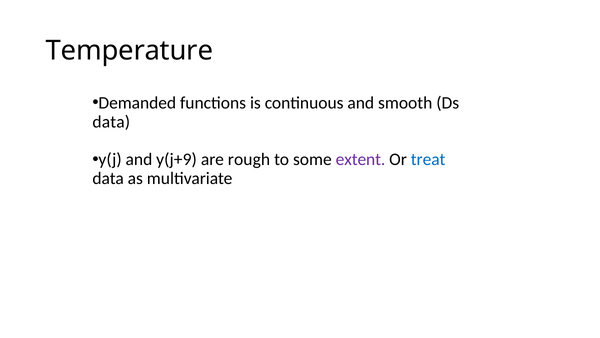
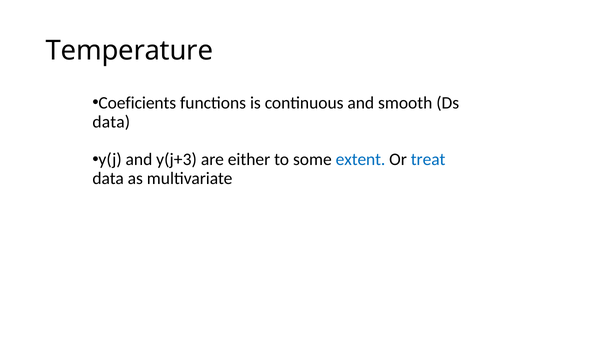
Demanded: Demanded -> Coeficients (137, 103)
y(j+9: y(j+9 -> y(j+3 (177, 159)
rough: rough -> either (249, 159)
extent colour: purple -> blue (361, 159)
